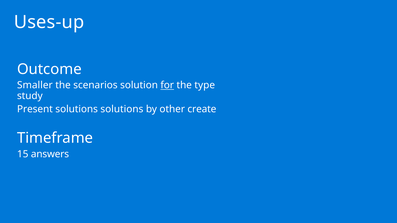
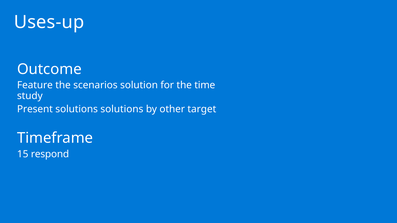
Smaller: Smaller -> Feature (35, 85)
for underline: present -> none (167, 85)
type: type -> time (205, 85)
create: create -> target (202, 109)
answers: answers -> respond (50, 154)
